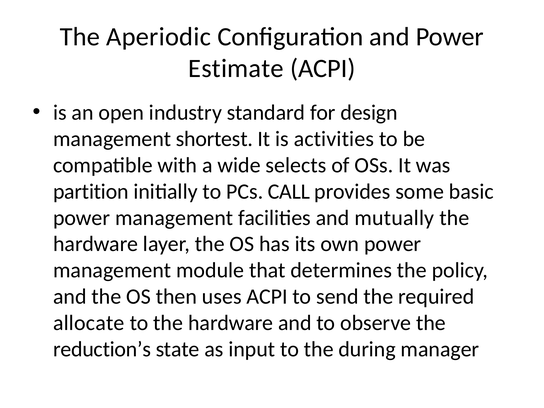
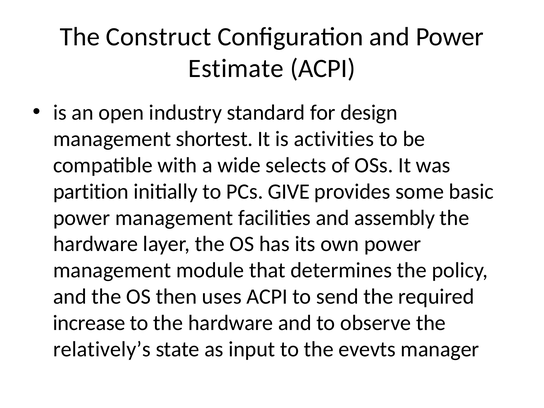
Aperiodic: Aperiodic -> Construct (159, 37)
CALL: CALL -> GIVE (289, 192)
mutually: mutually -> assembly (395, 218)
allocate: allocate -> increase (89, 323)
reduction’s: reduction’s -> relatively’s (102, 349)
during: during -> evevts (367, 349)
